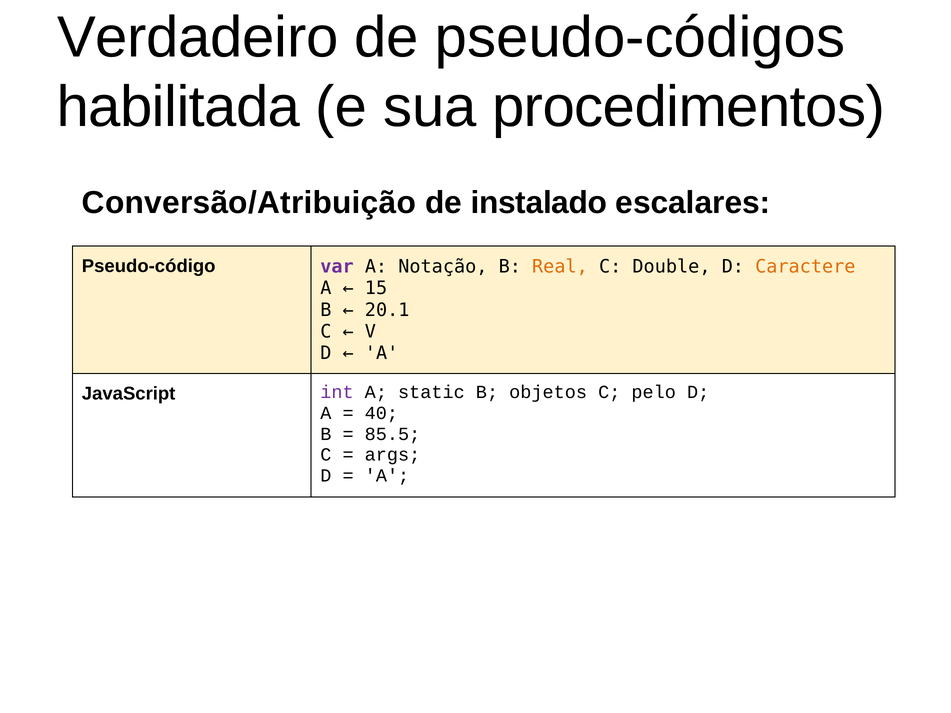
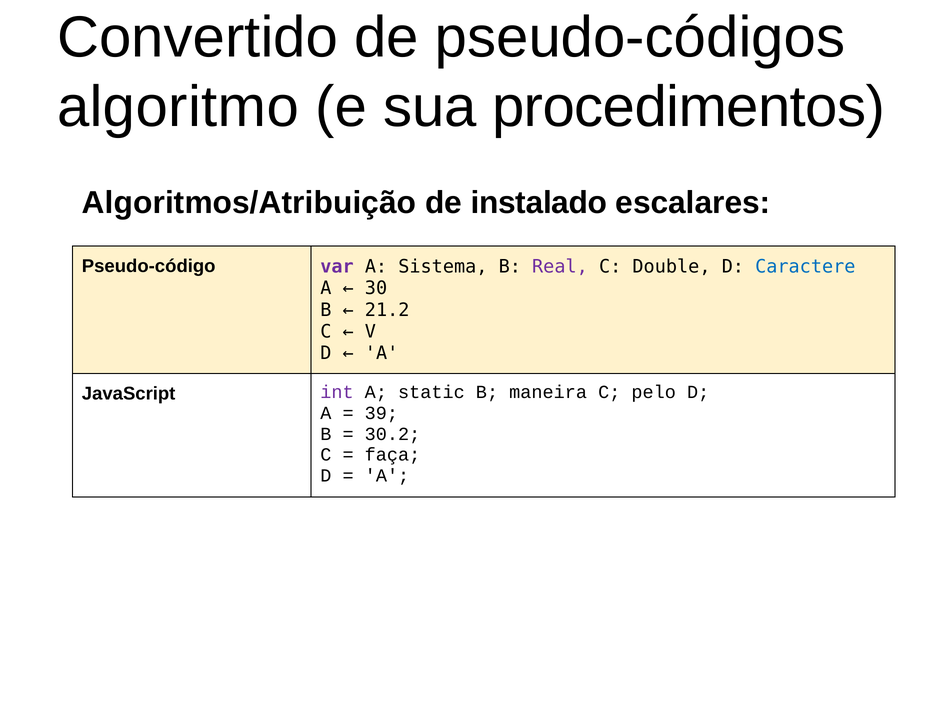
Verdadeiro: Verdadeiro -> Convertido (198, 37)
habilitada: habilitada -> algoritmo (178, 107)
Conversão/Atribuição: Conversão/Atribuição -> Algoritmos/Atribuição (249, 203)
Notação: Notação -> Sistema (443, 267)
Real colour: orange -> purple (560, 267)
Caractere colour: orange -> blue (805, 267)
15: 15 -> 30 (376, 288)
20.1: 20.1 -> 21.2 (387, 310)
objetos: objetos -> maneira (548, 392)
40: 40 -> 39 (381, 413)
85.5: 85.5 -> 30.2 (392, 434)
args: args -> faça (392, 455)
